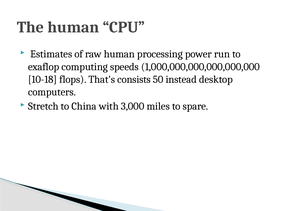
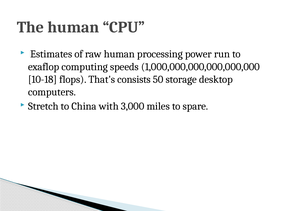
instead: instead -> storage (181, 79)
